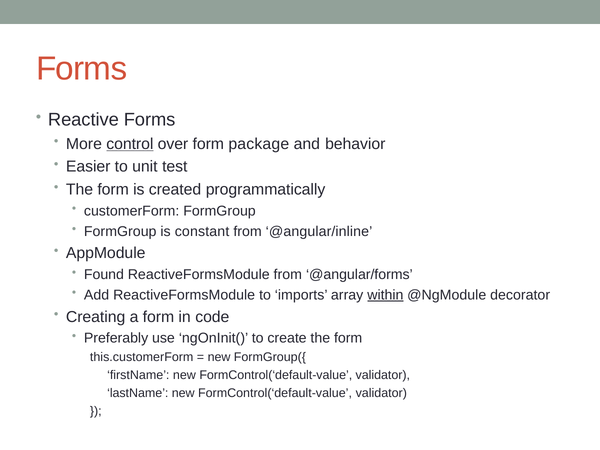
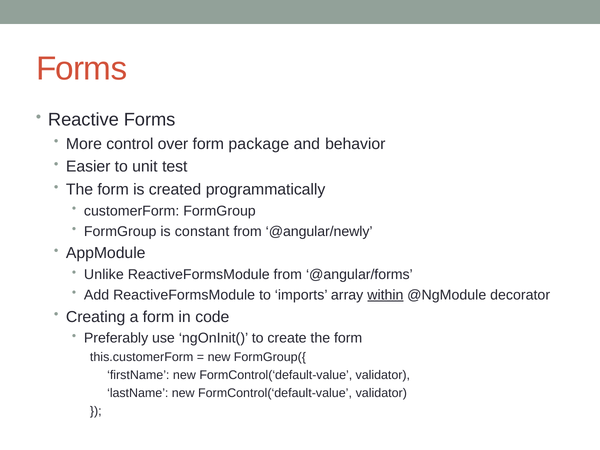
control underline: present -> none (130, 144)
@angular/inline: @angular/inline -> @angular/newly (319, 231)
Found: Found -> Unlike (104, 275)
